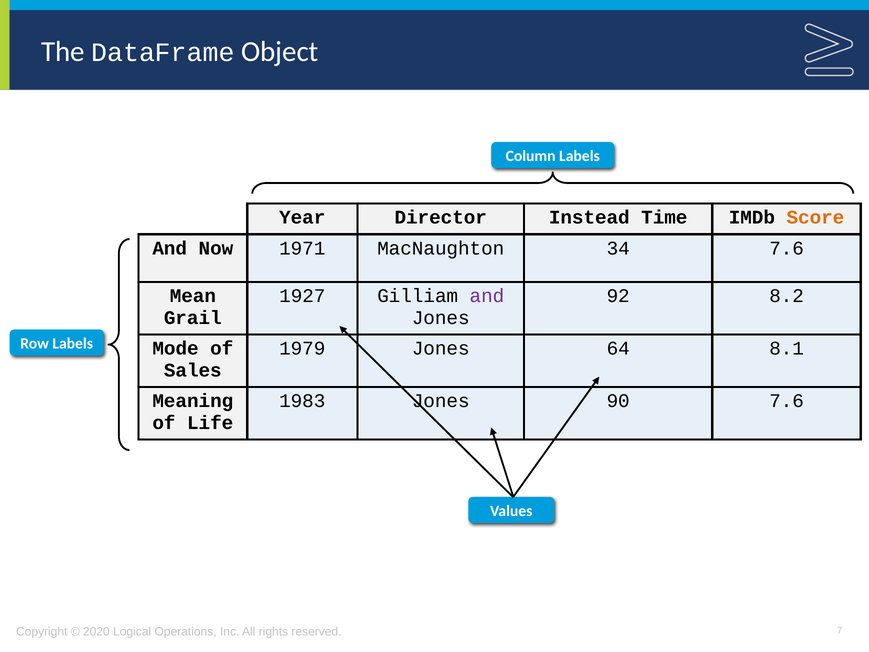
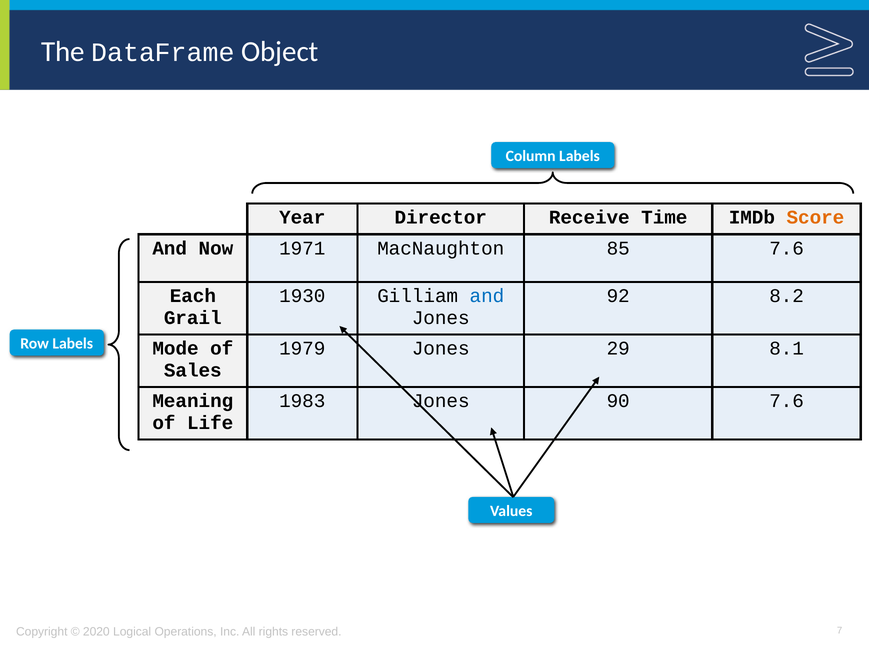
Instead: Instead -> Receive (589, 217)
34: 34 -> 85 (618, 248)
Mean: Mean -> Each (193, 296)
1927: 1927 -> 1930 (302, 296)
and colour: purple -> blue (487, 296)
64: 64 -> 29 (618, 348)
